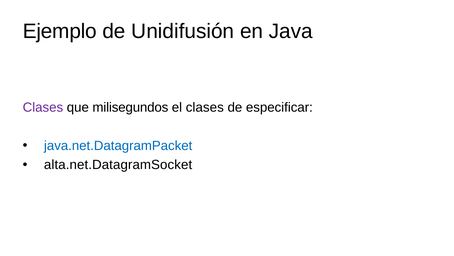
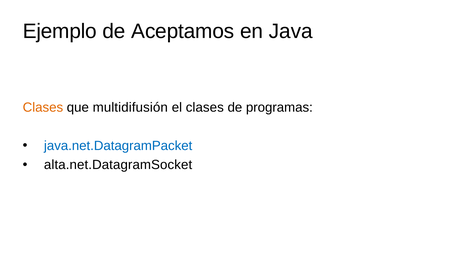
Unidifusión: Unidifusión -> Aceptamos (183, 31)
Clases colour: purple -> orange (43, 107)
milisegundos: milisegundos -> multidifusión (130, 107)
especificar: especificar -> programas (279, 107)
